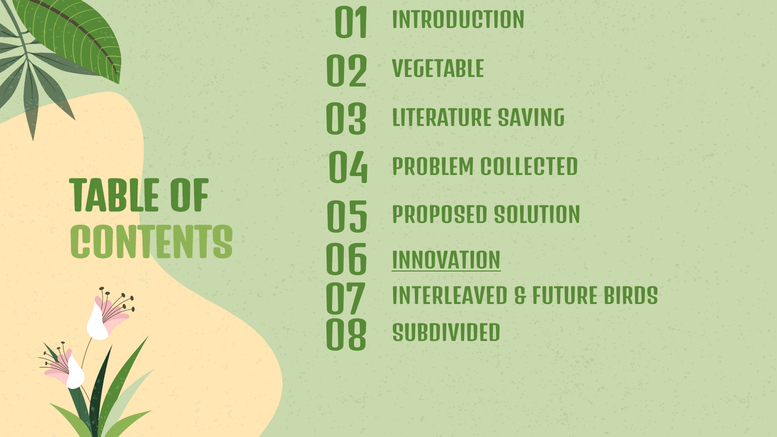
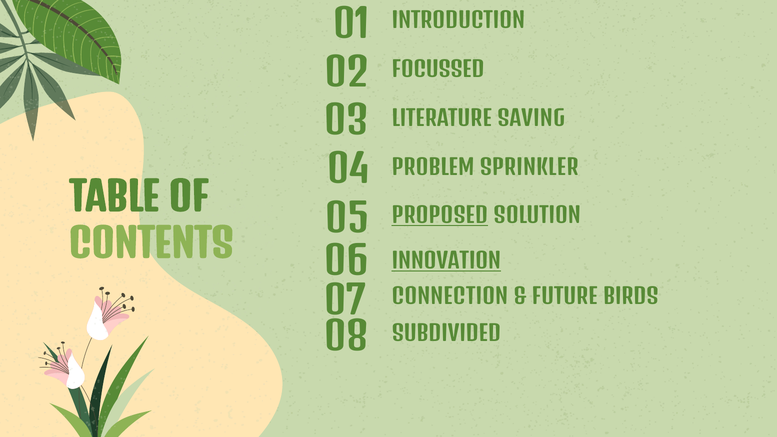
VEGETABLE: VEGETABLE -> FOCUSSED (438, 70)
COLLECTED: COLLECTED -> SPRINKLER (529, 168)
PROPOSED underline: none -> present (440, 216)
INTERLEAVED: INTERLEAVED -> CONNECTION (450, 297)
